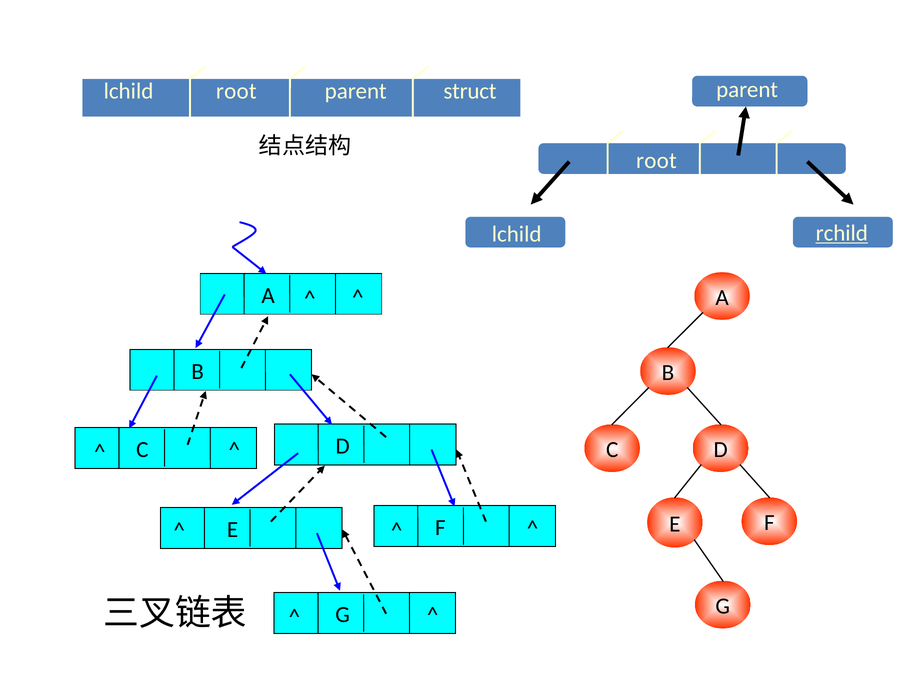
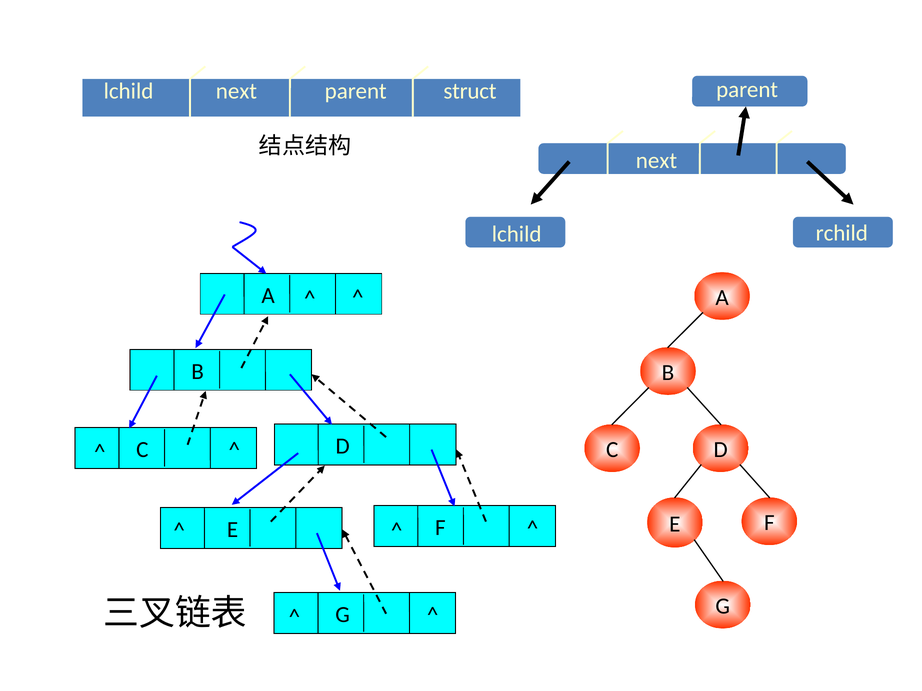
lchild root: root -> next (236, 91)
root: root -> next (656, 161)
rchild underline: present -> none (842, 233)
